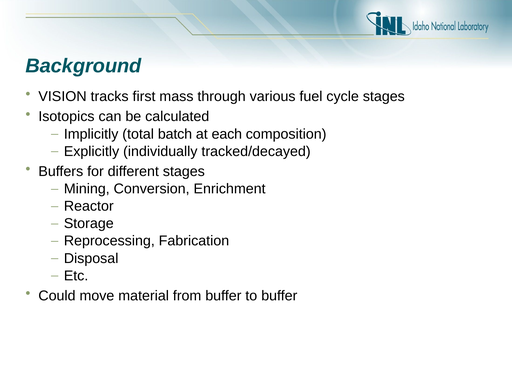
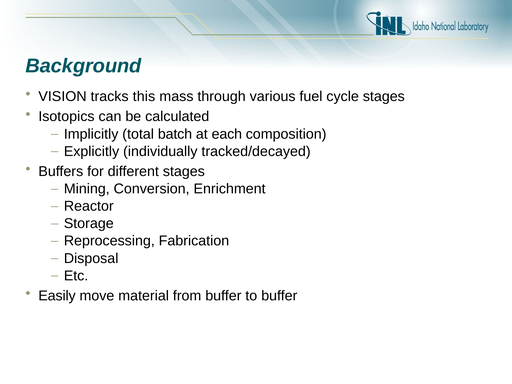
first: first -> this (144, 96)
Could: Could -> Easily (57, 296)
